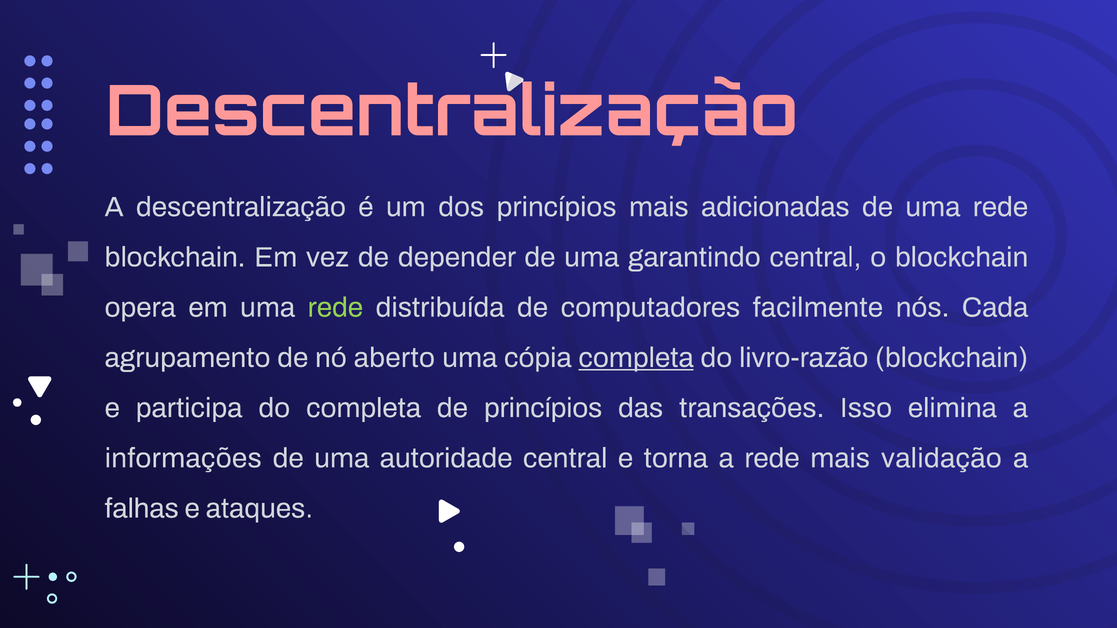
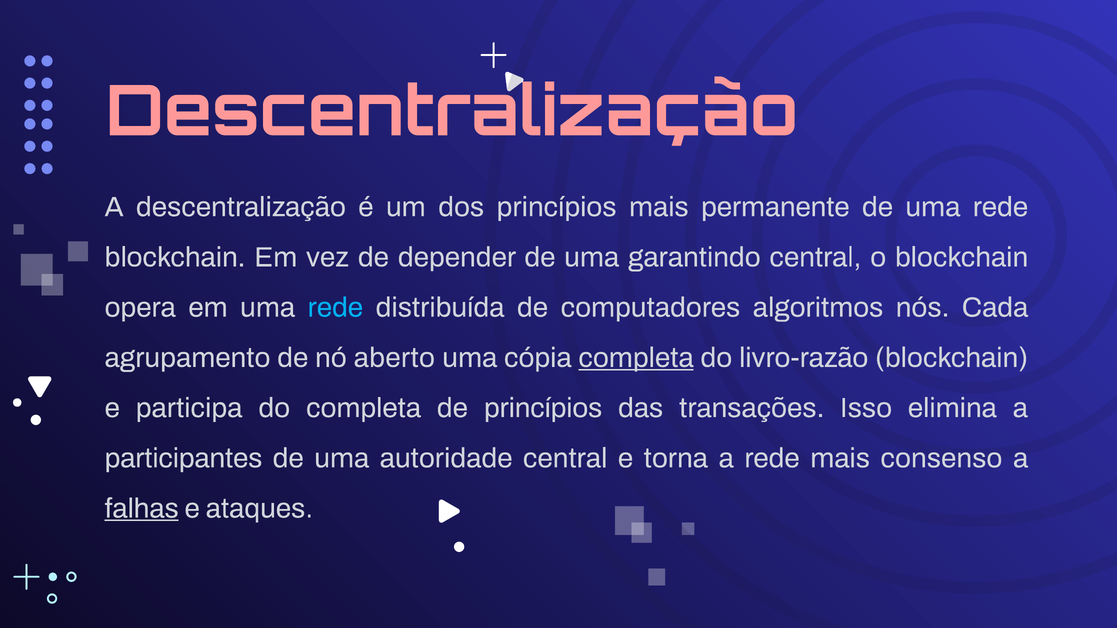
adicionadas: adicionadas -> permanente (775, 207)
rede colour: light green -> light blue (335, 308)
facilmente: facilmente -> algoritmos (818, 308)
informações: informações -> participantes (183, 458)
validação: validação -> consenso (941, 458)
falhas underline: none -> present (142, 509)
